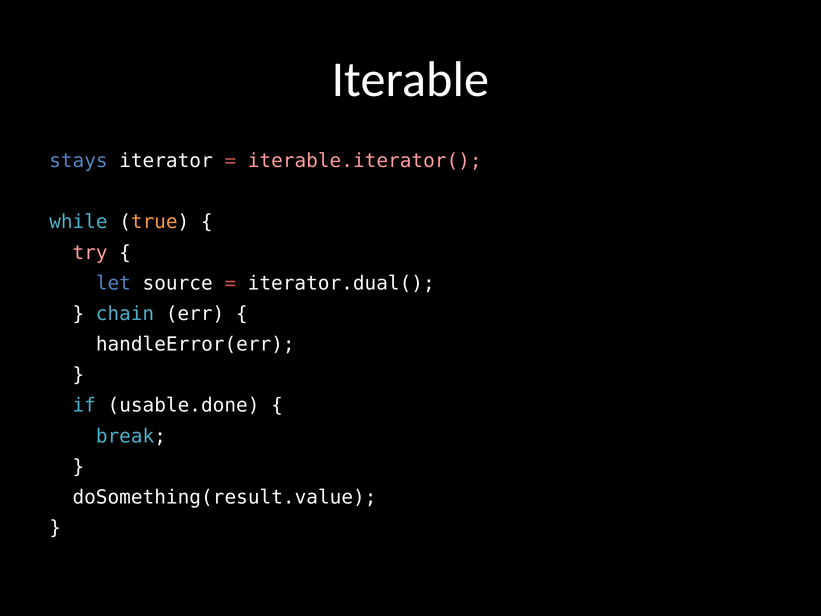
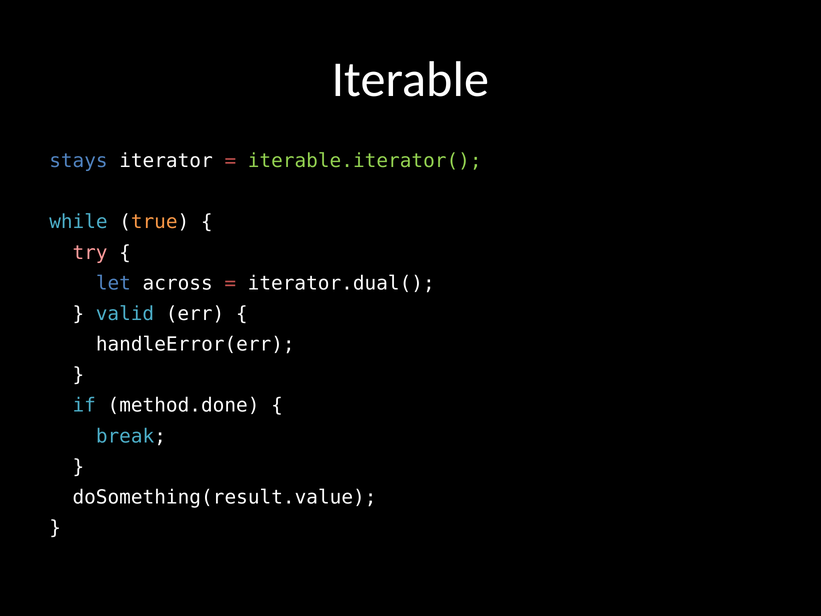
iterable.iterator( colour: pink -> light green (365, 161)
source: source -> across (178, 283)
chain: chain -> valid (125, 314)
usable.done: usable.done -> method.done (184, 405)
